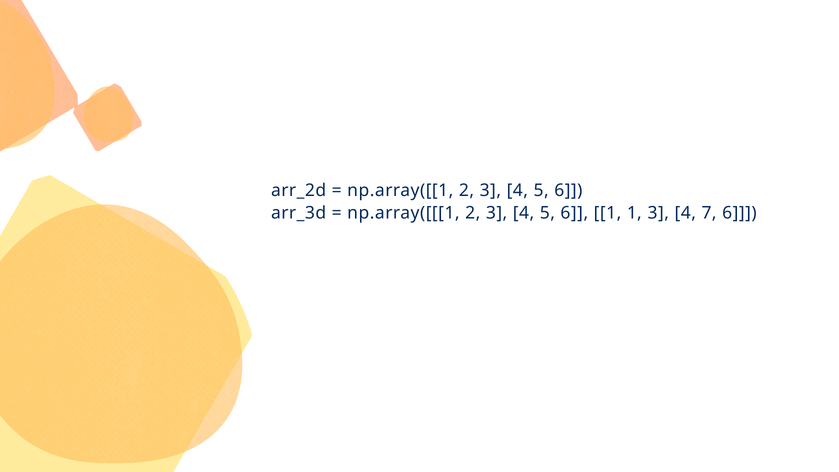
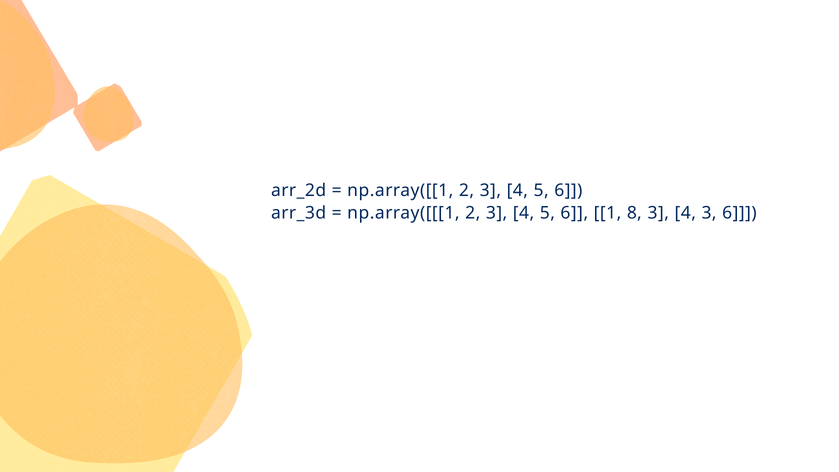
1 1: 1 -> 8 (634, 213)
4 7: 7 -> 3 (709, 213)
